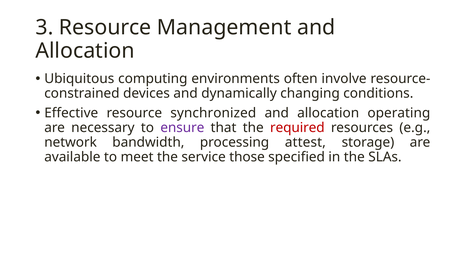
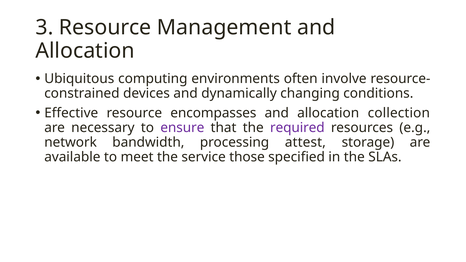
synchronized: synchronized -> encompasses (213, 113)
operating: operating -> collection (399, 113)
required colour: red -> purple (297, 128)
